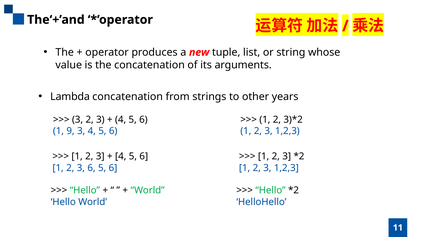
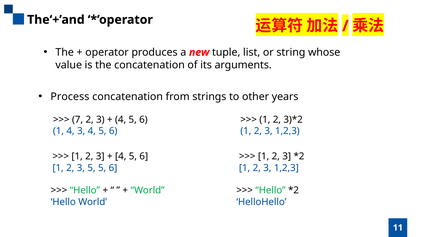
Lambda: Lambda -> Process (70, 97)
3: 3 -> 7 (78, 120)
1 9: 9 -> 4 (71, 131)
3 6: 6 -> 5 (91, 168)
